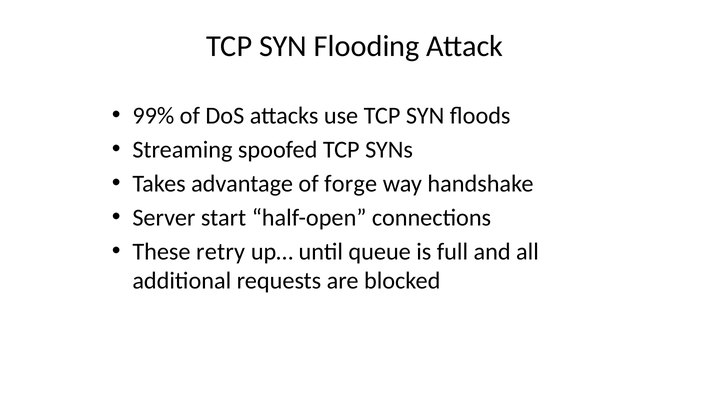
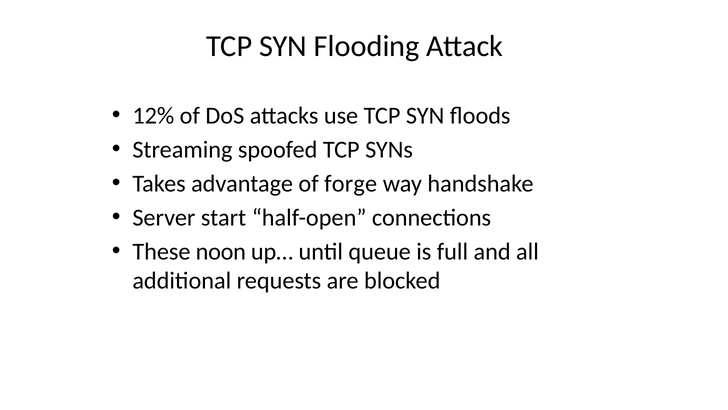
99%: 99% -> 12% (153, 115)
retry: retry -> noon (221, 251)
